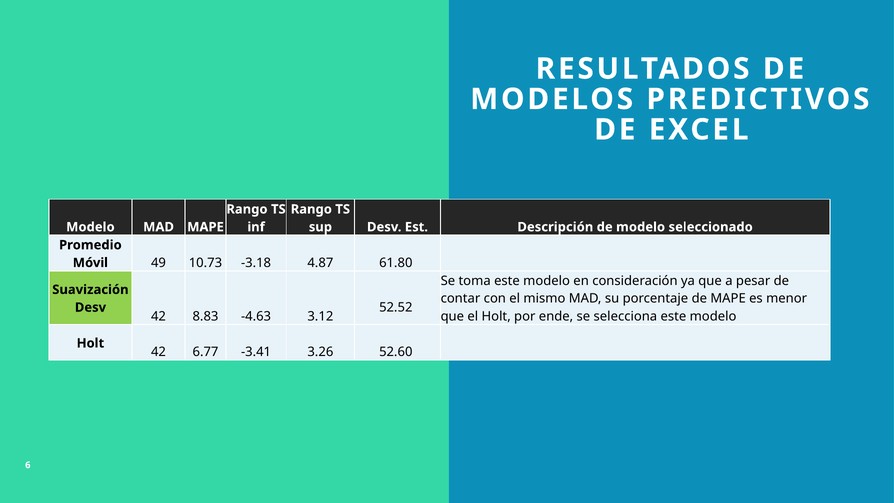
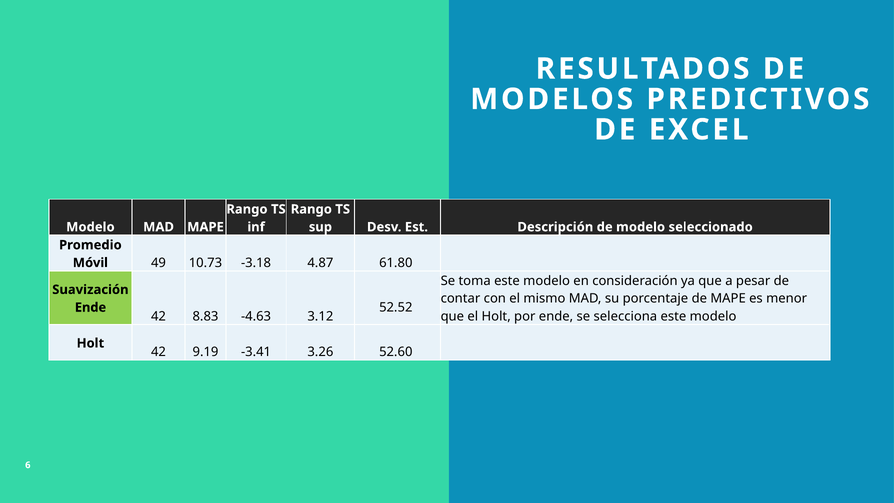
Desv: Desv -> Ende (90, 307)
6.77: 6.77 -> 9.19 (206, 352)
